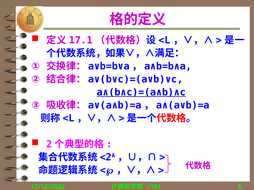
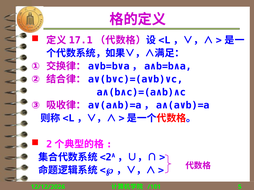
a∧(b∧c)=(a∧b)∧c underline: present -> none (141, 93)
